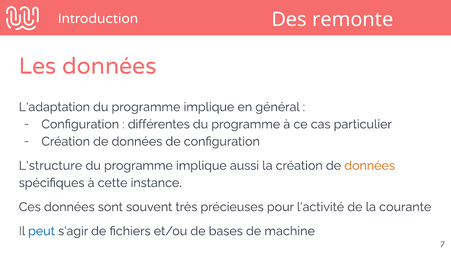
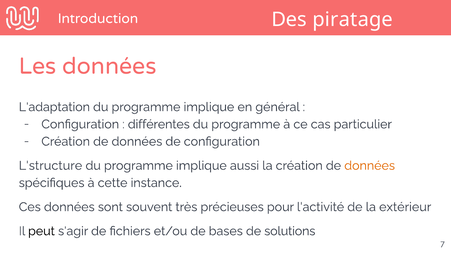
remonte: remonte -> piratage (353, 20)
courante: courante -> extérieur (405, 208)
peut colour: blue -> black (41, 232)
machine: machine -> solutions (290, 232)
